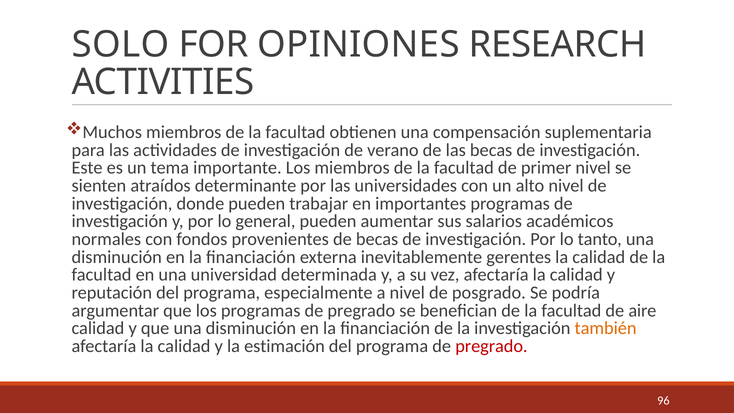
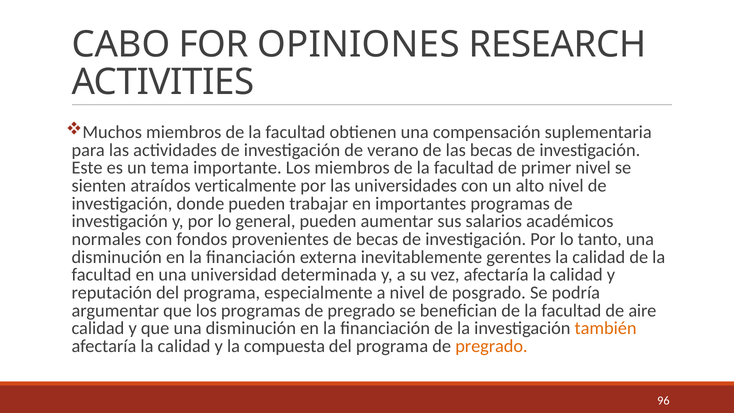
SOLO: SOLO -> CABO (121, 45)
determinante: determinante -> verticalmente (246, 186)
estimación: estimación -> compuesta (285, 346)
pregrado colour: red -> orange (491, 346)
